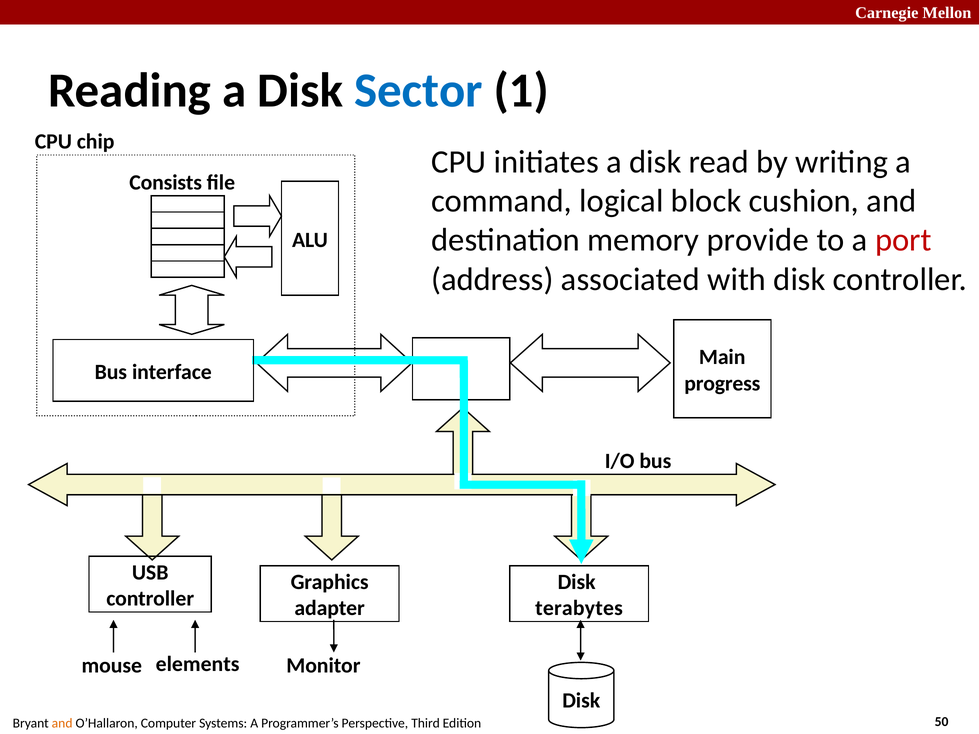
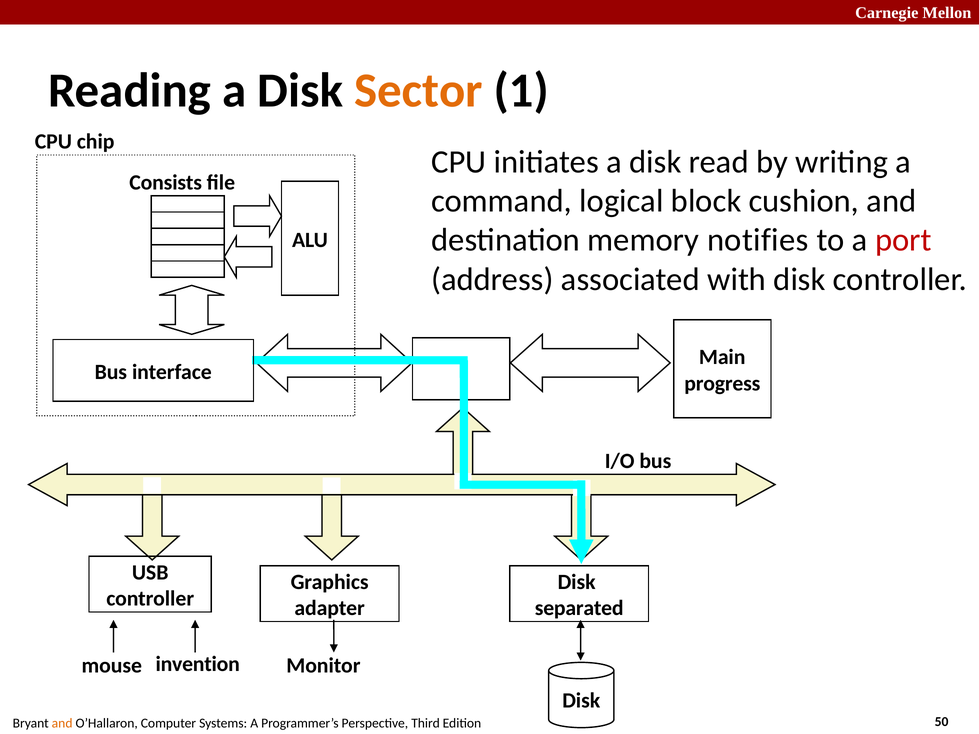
Sector colour: blue -> orange (418, 91)
provide: provide -> notifies (758, 240)
terabytes: terabytes -> separated (579, 608)
elements: elements -> invention (198, 664)
